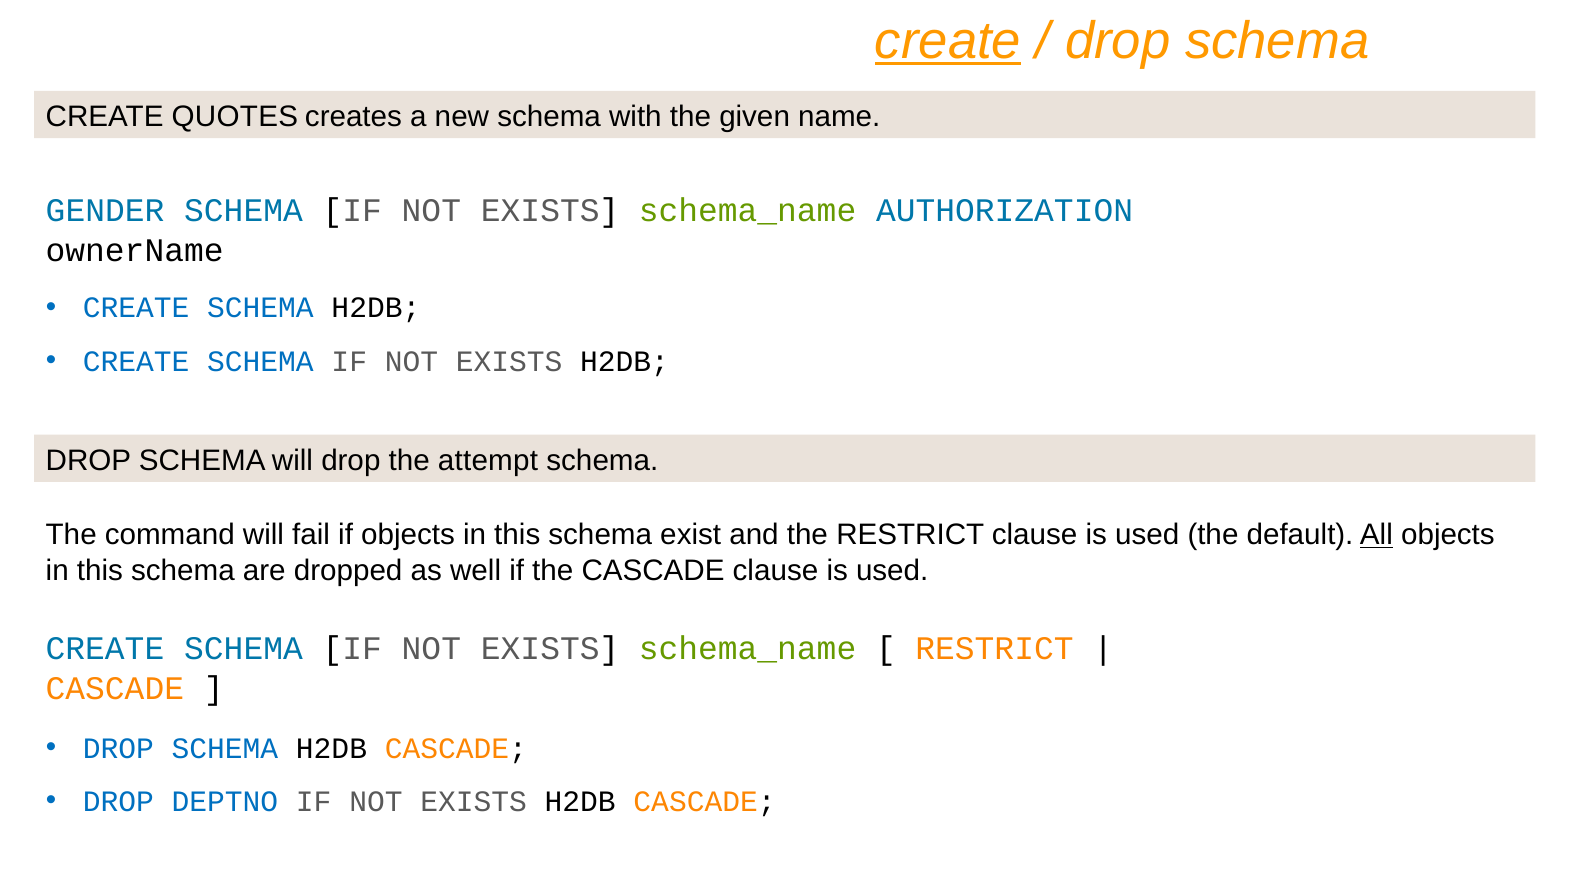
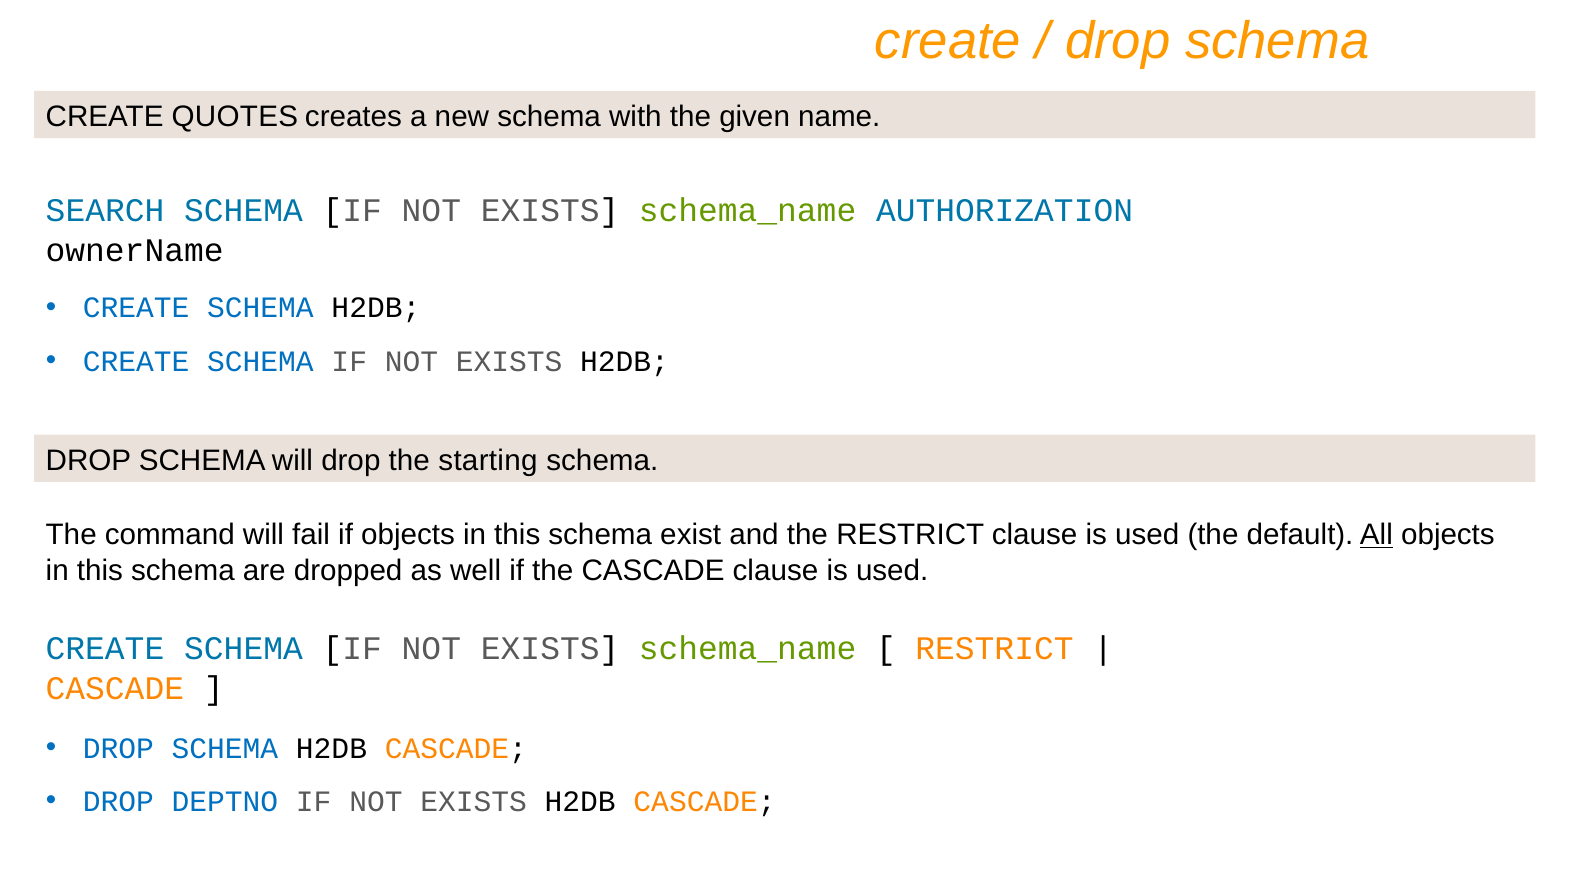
create underline: present -> none (948, 41)
GENDER: GENDER -> SEARCH (105, 211)
attempt: attempt -> starting (488, 460)
